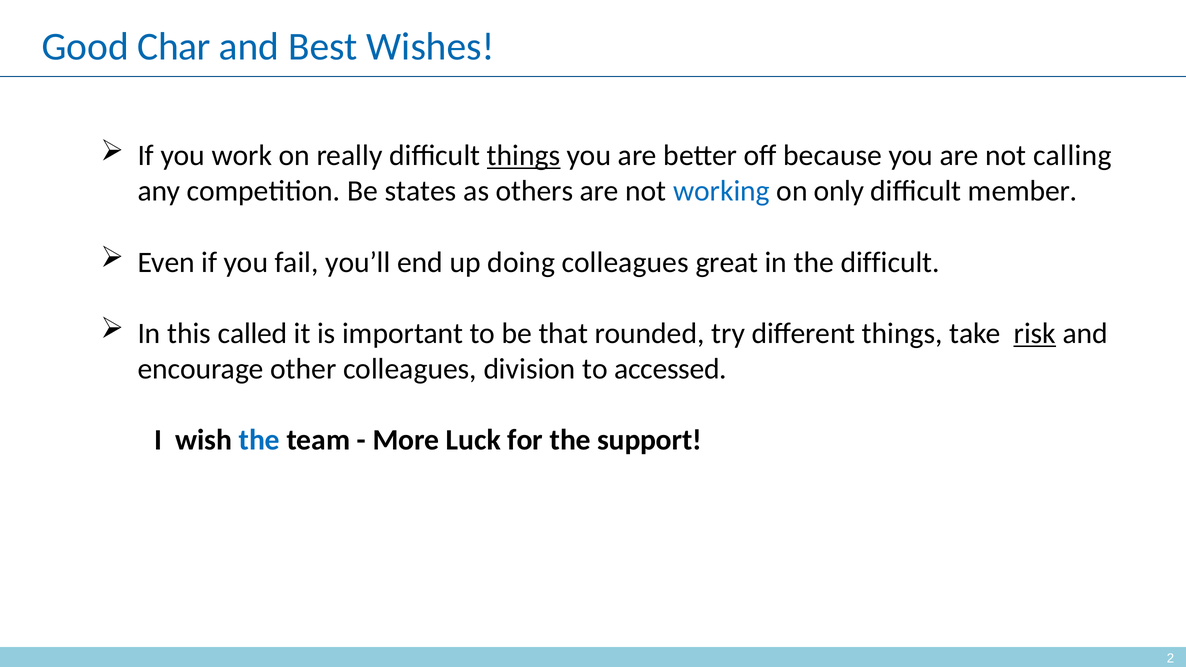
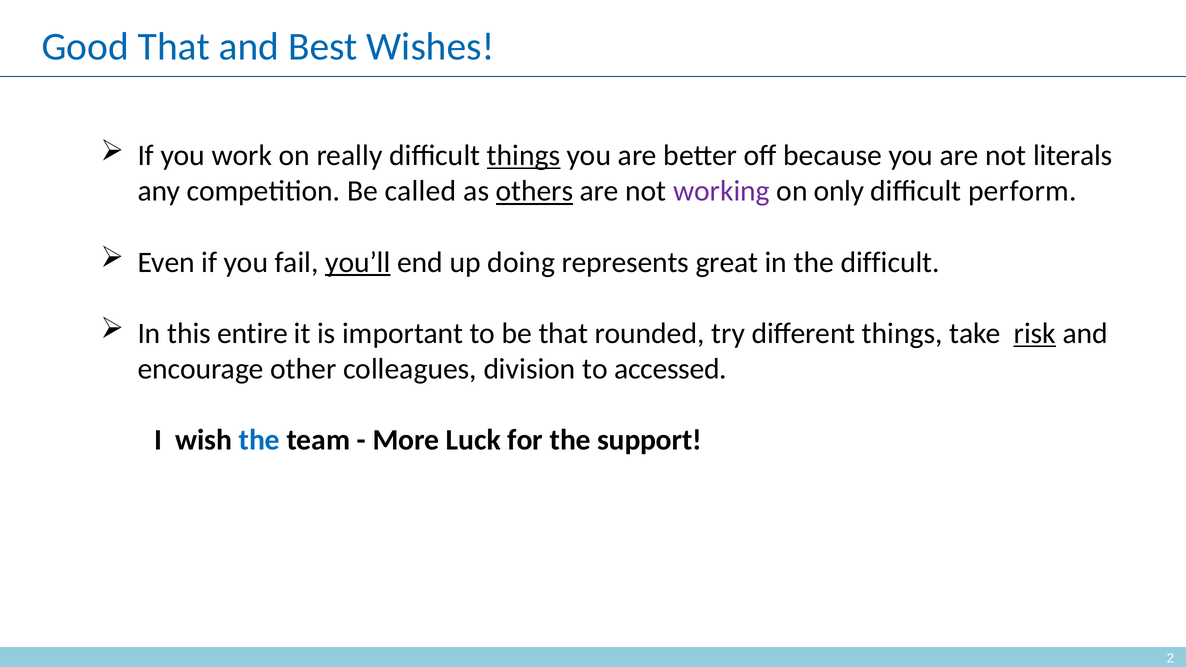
Good Char: Char -> That (174, 47)
calling: calling -> literals (1073, 156)
states: states -> called (420, 191)
others underline: none -> present (535, 191)
working colour: blue -> purple (721, 191)
member: member -> perform (1023, 191)
you’ll underline: none -> present (358, 262)
doing colleagues: colleagues -> represents (625, 262)
called: called -> entire (253, 334)
